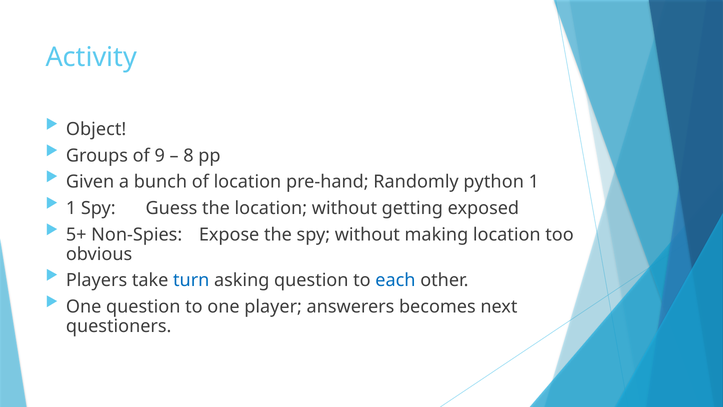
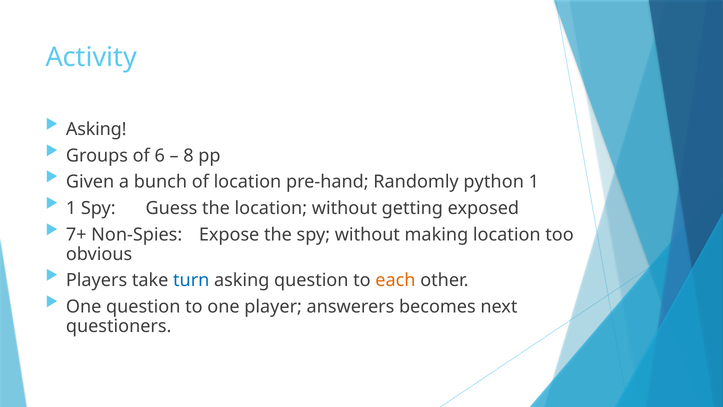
Object: Object -> Asking (96, 129)
9: 9 -> 6 (160, 156)
5+: 5+ -> 7+ (76, 234)
each colour: blue -> orange (395, 280)
